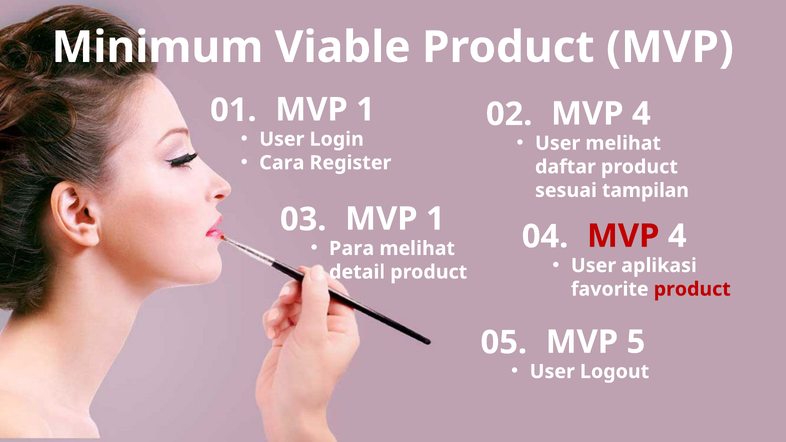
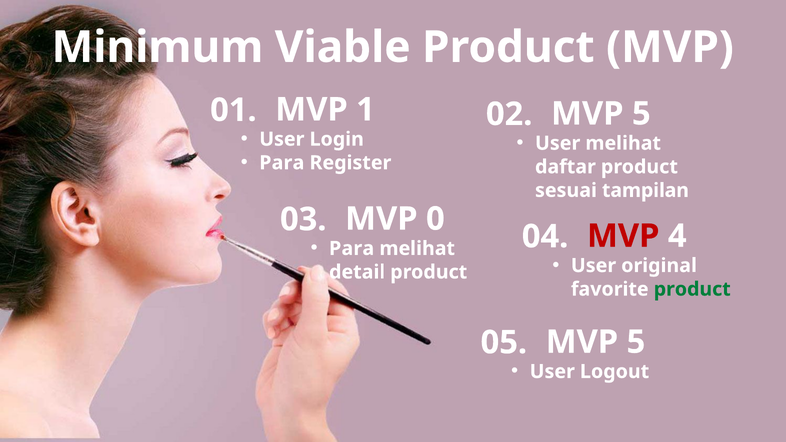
4: 4 -> 5 (641, 114)
Cara: Cara -> Para (282, 163)
1: 1 -> 0 (435, 219)
aplikasi: aplikasi -> original (659, 266)
product colour: red -> green (692, 289)
